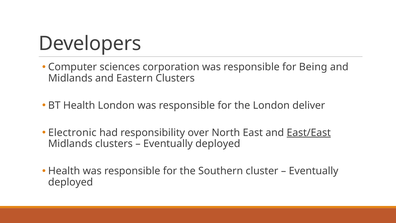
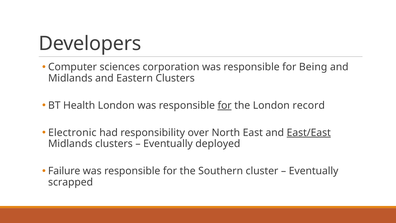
for underline: none -> present (225, 105)
deliver: deliver -> record (309, 105)
Health: Health -> Failure (64, 171)
deployed: deployed -> scrapped (71, 182)
